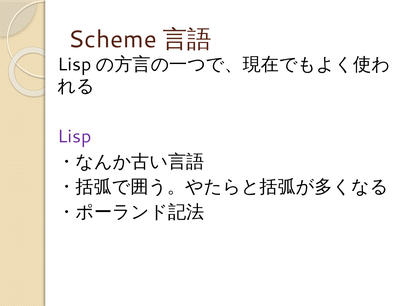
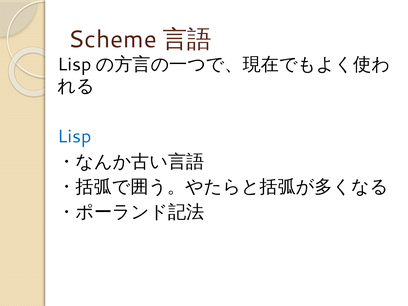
Lisp colour: purple -> blue (75, 137)
